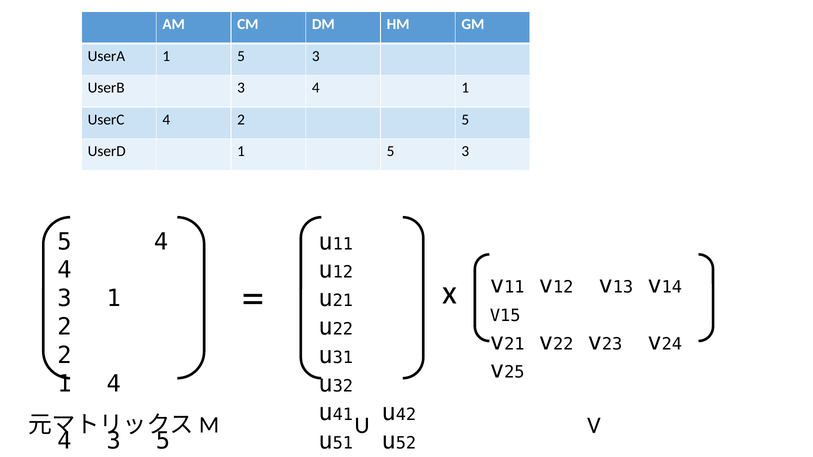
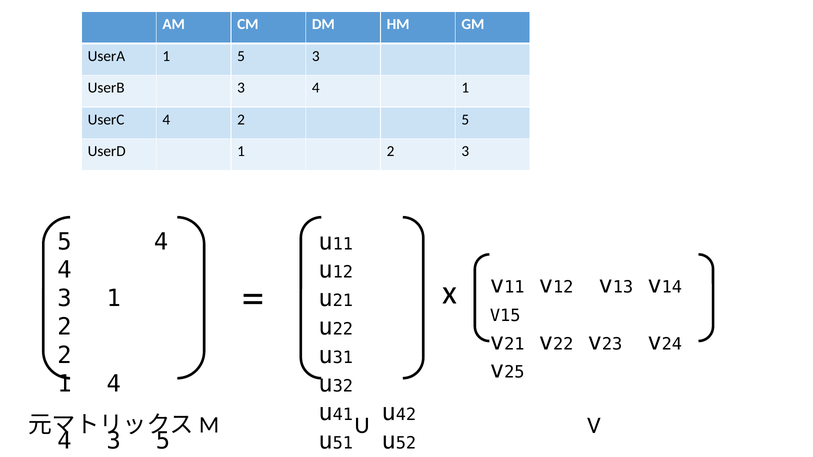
UserD 1 5: 5 -> 2 (391, 151)
